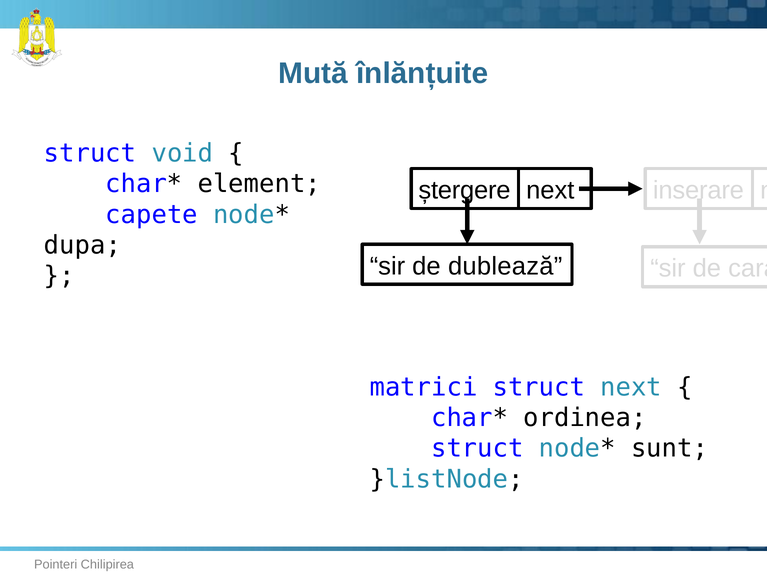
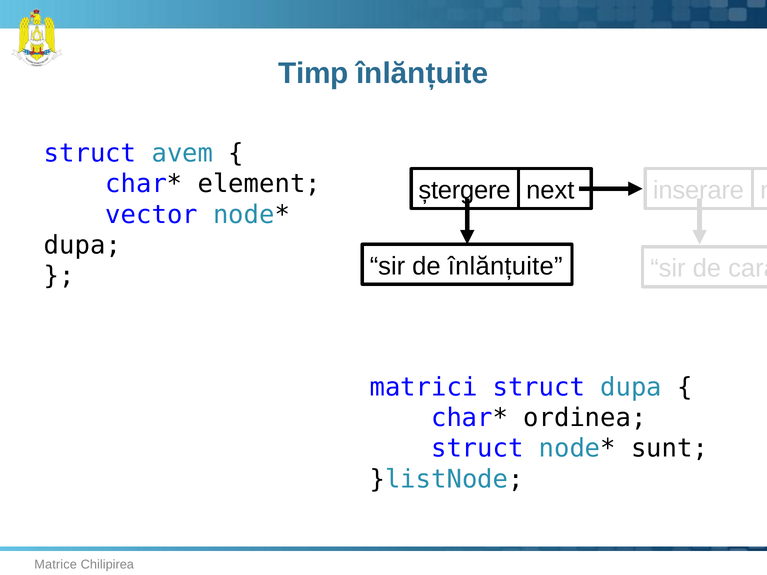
Mută: Mută -> Timp (313, 73)
void: void -> avem (182, 153)
capete: capete -> vector (152, 215)
de dublează: dublează -> înlănțuite (505, 266)
struct next: next -> dupa (631, 387)
Pointeri: Pointeri -> Matrice (56, 565)
